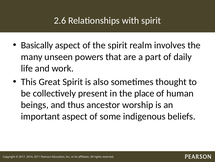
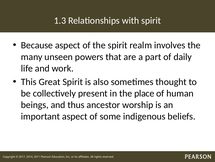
2.6: 2.6 -> 1.3 (60, 21)
Basically: Basically -> Because (37, 45)
